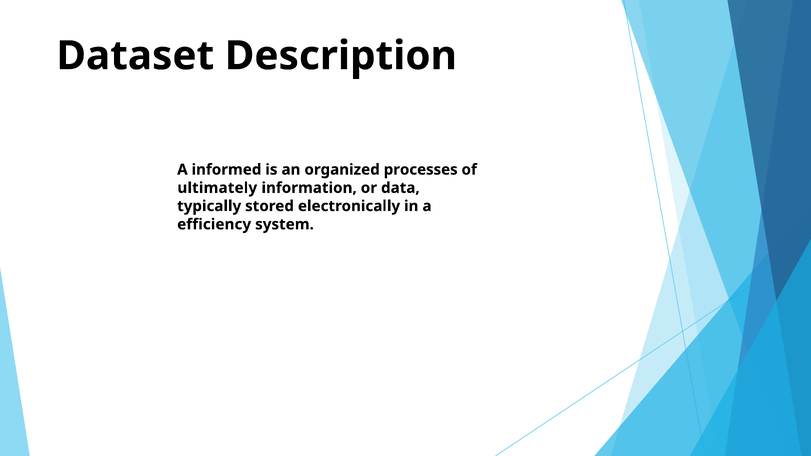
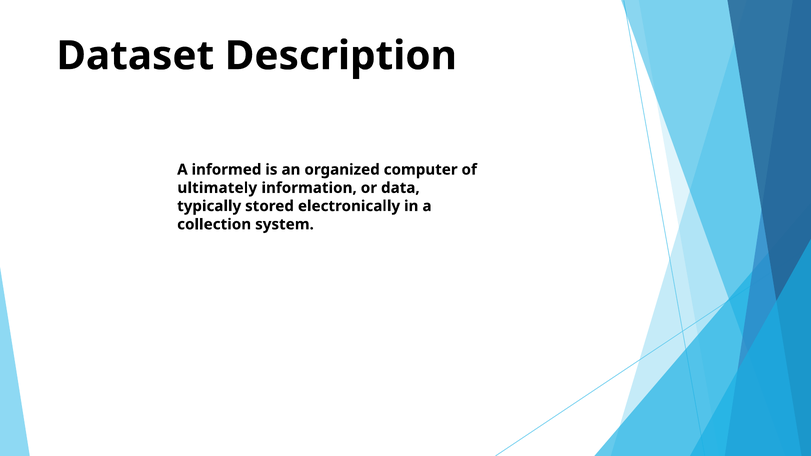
processes: processes -> computer (421, 170)
efficiency: efficiency -> collection (214, 224)
